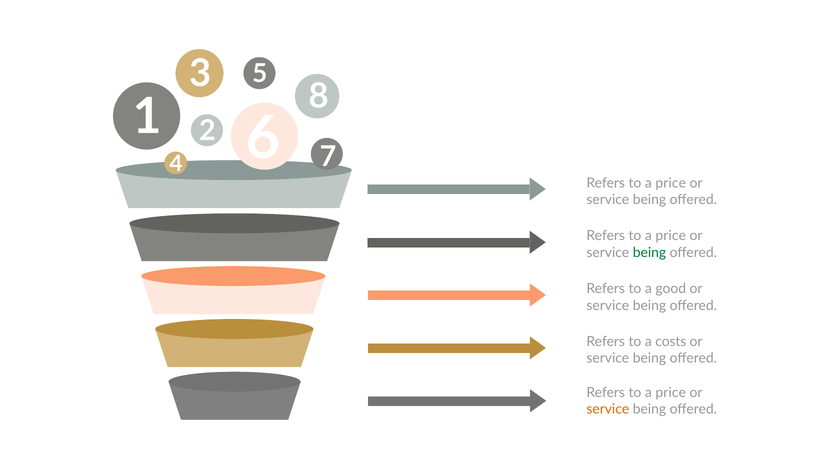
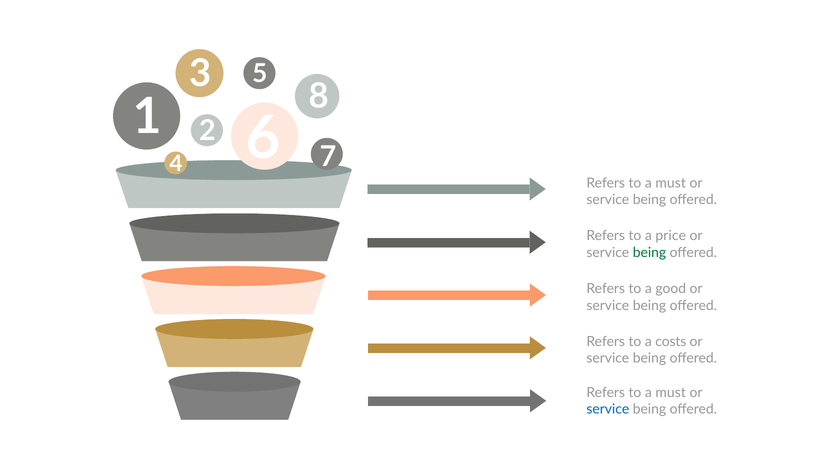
price: price -> must (671, 183)
price: price -> must (671, 392)
service colour: orange -> blue (608, 409)
